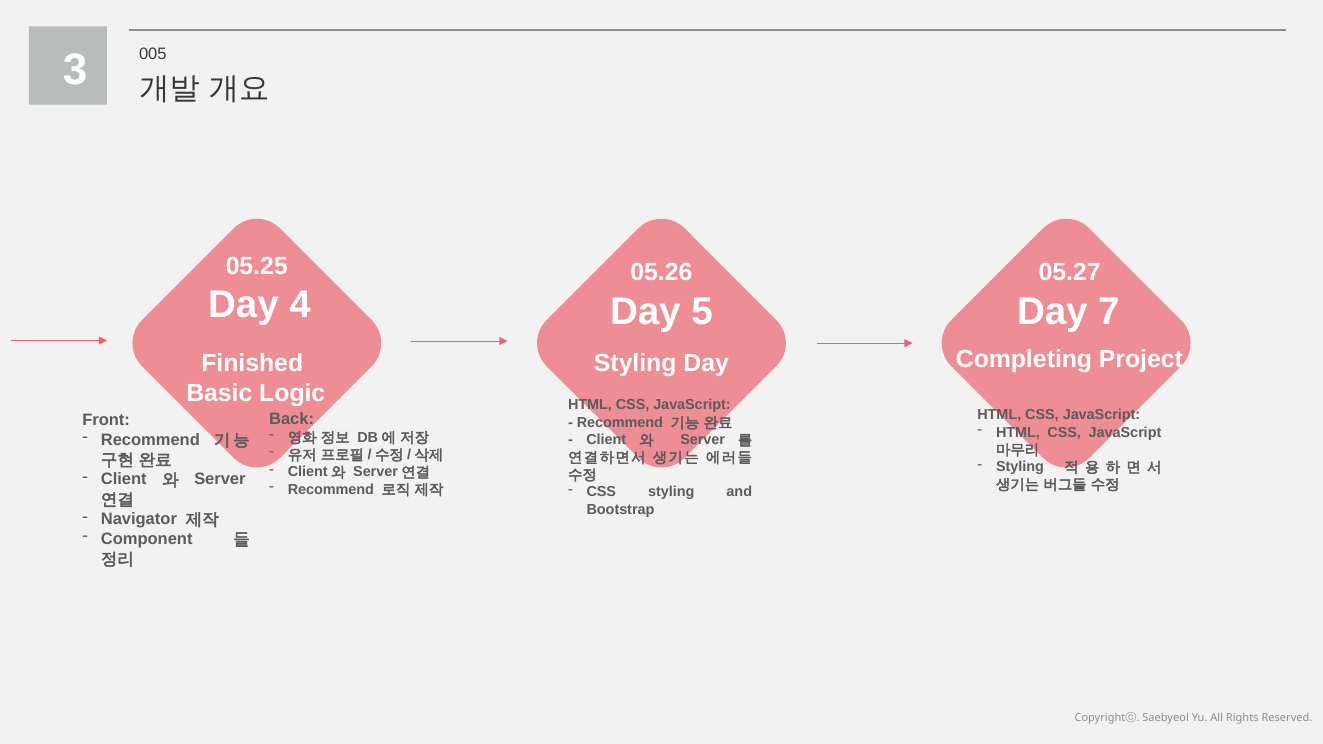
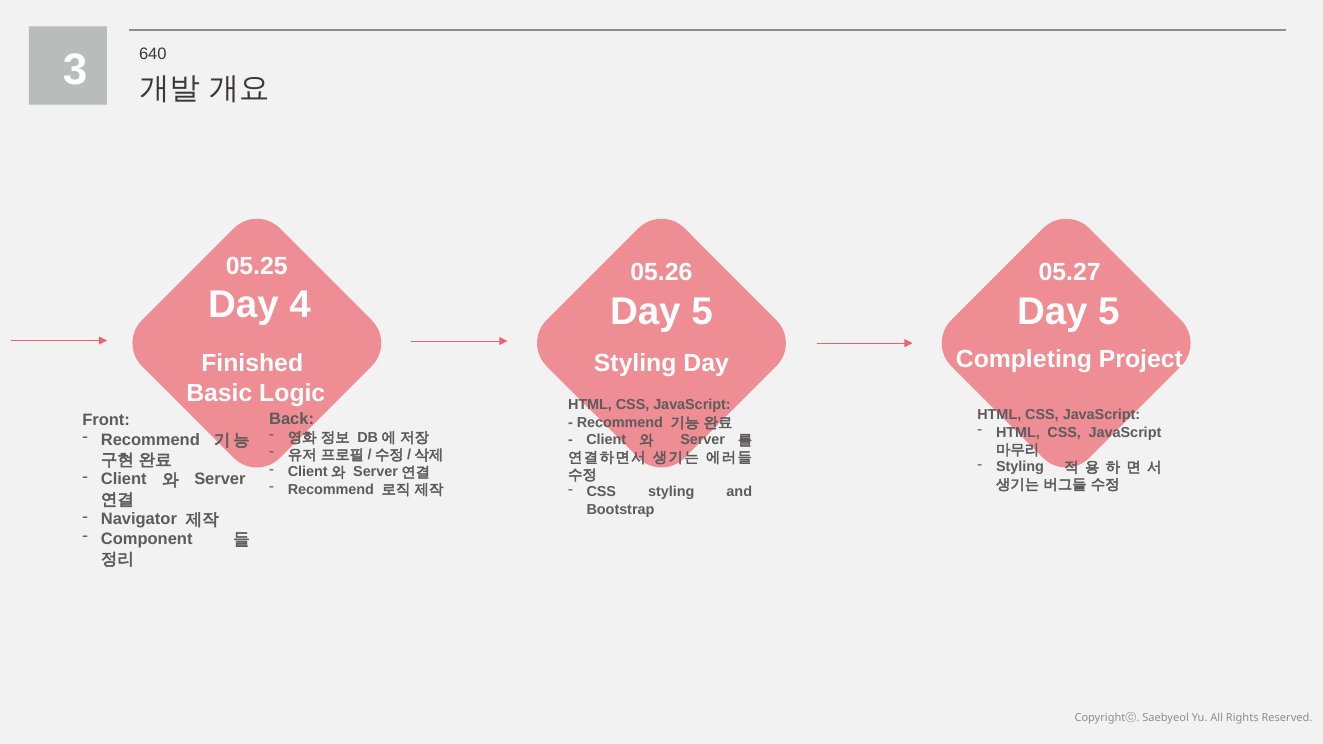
005: 005 -> 640 (153, 54)
7: 7 -> 5 (1109, 312)
